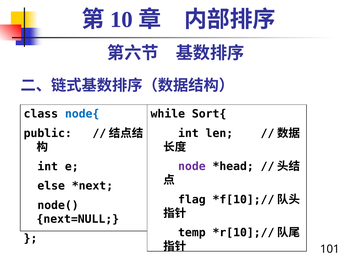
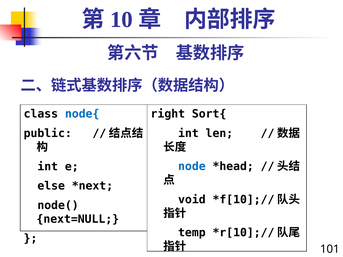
while: while -> right (168, 114)
node colour: purple -> blue (192, 167)
flag: flag -> void (192, 200)
